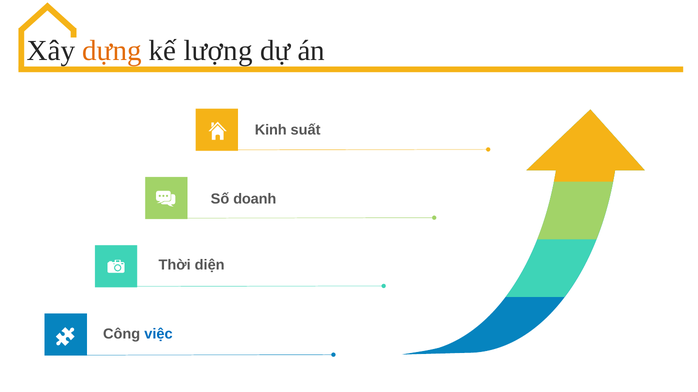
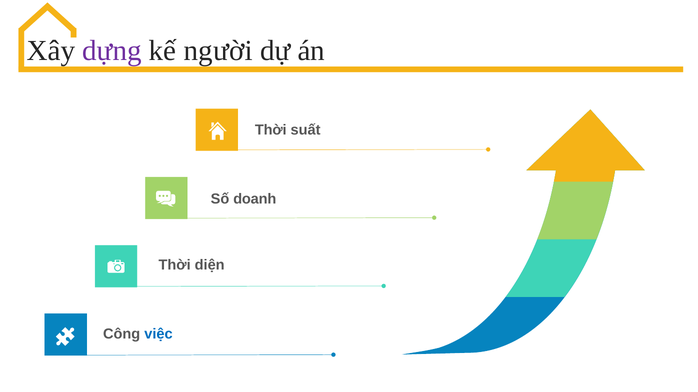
dựng colour: orange -> purple (112, 51)
lượng: lượng -> người (218, 51)
Kinh: Kinh -> Thời (271, 130)
